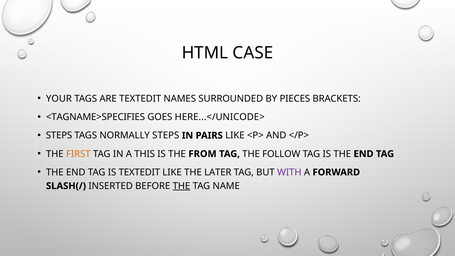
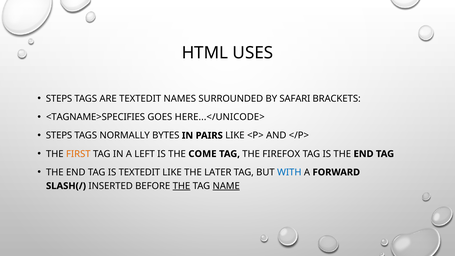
CASE: CASE -> USES (253, 53)
YOUR: YOUR -> STEPS (59, 99)
PIECES: PIECES -> SAFARI (295, 99)
NORMALLY STEPS: STEPS -> BYTES (166, 135)
THIS: THIS -> LEFT (145, 154)
FROM: FROM -> COME (202, 154)
FOLLOW: FOLLOW -> FIREFOX (281, 154)
WITH colour: purple -> blue (289, 172)
NAME underline: none -> present (226, 186)
